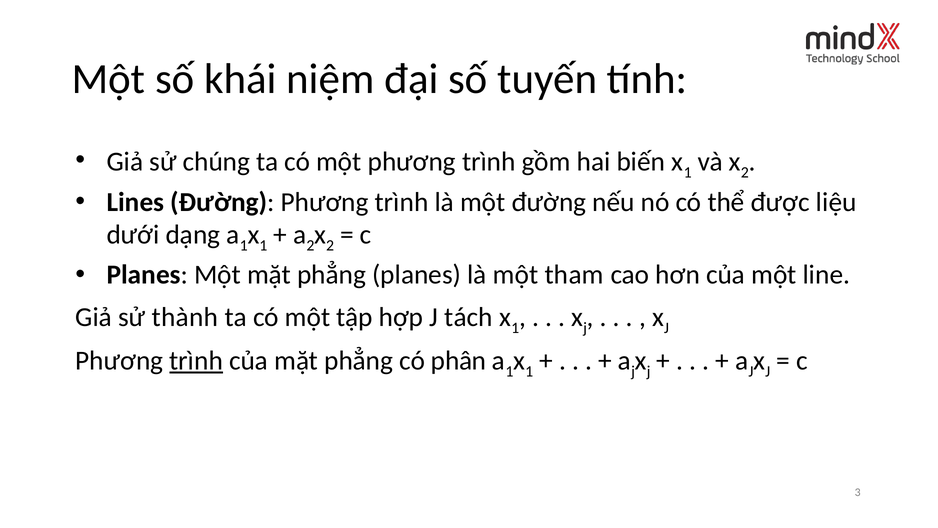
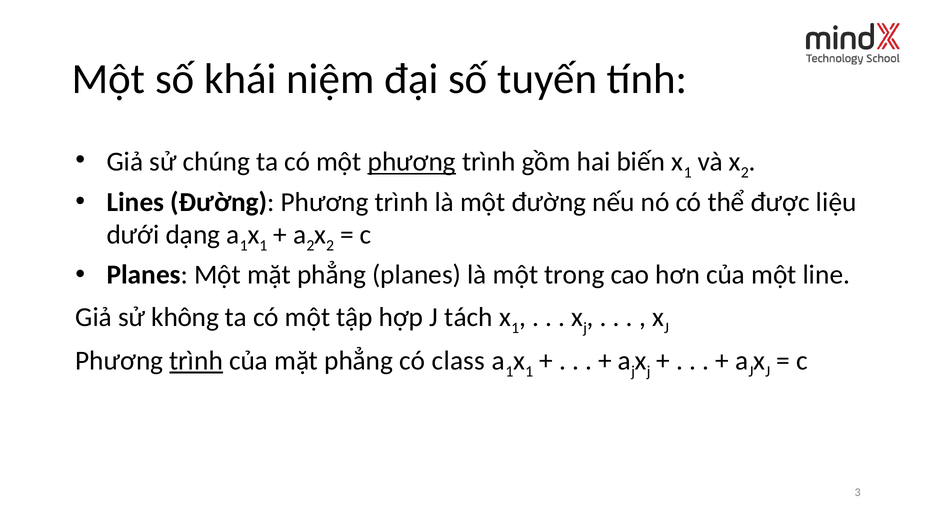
phương underline: none -> present (412, 162)
tham: tham -> trong (574, 275)
thành: thành -> không (185, 317)
phân: phân -> class (458, 360)
